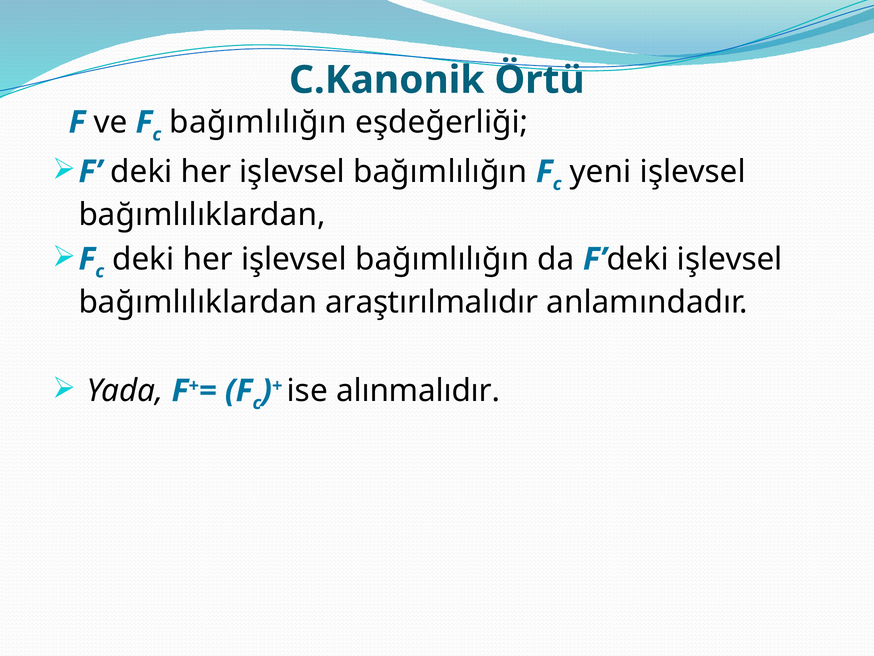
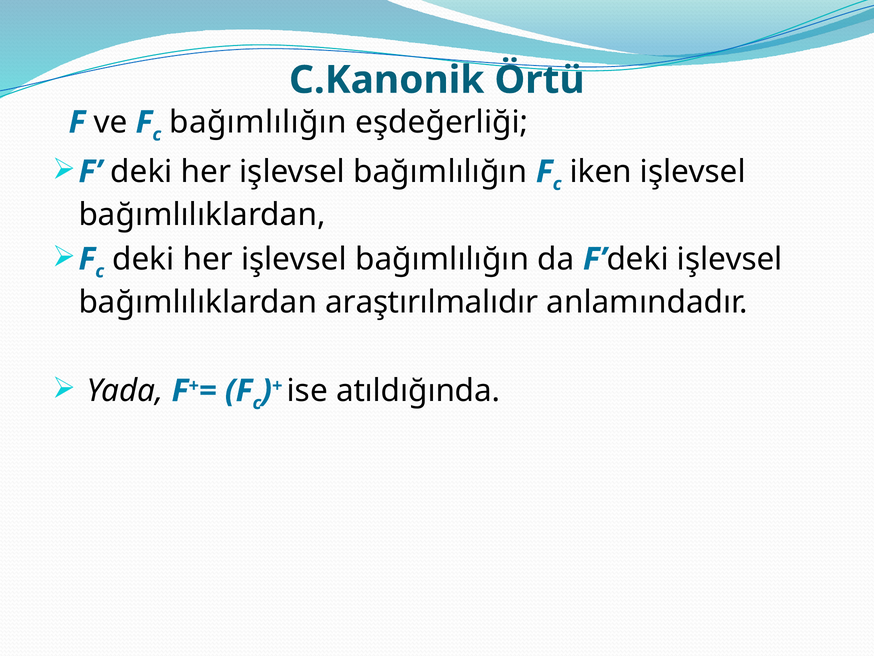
yeni: yeni -> iken (601, 172)
alınmalıdır: alınmalıdır -> atıldığında (418, 390)
